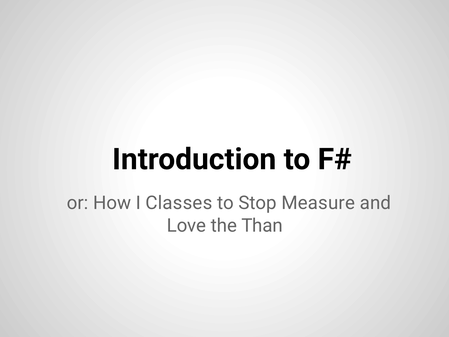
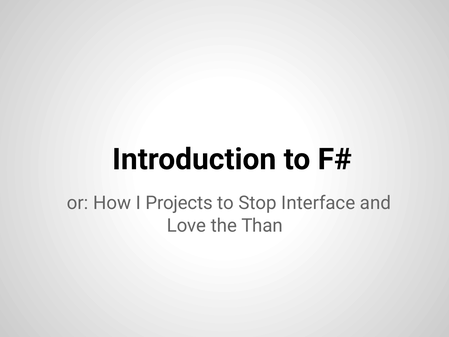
Classes: Classes -> Projects (179, 203)
Measure: Measure -> Interface (318, 203)
